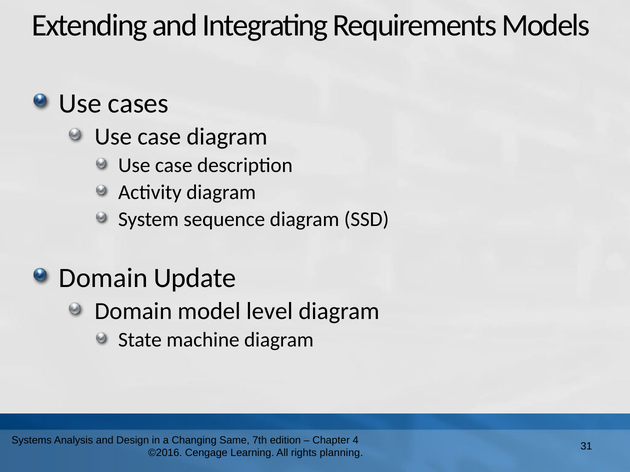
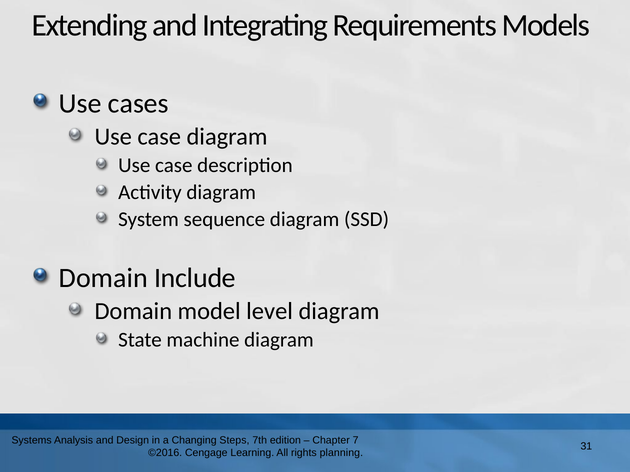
Update: Update -> Include (195, 278)
Same: Same -> Steps (234, 441)
4: 4 -> 7 (356, 441)
